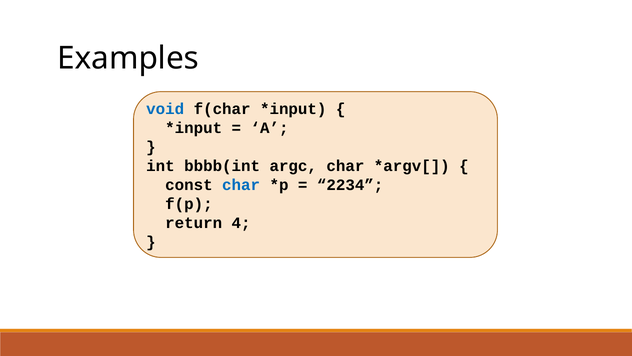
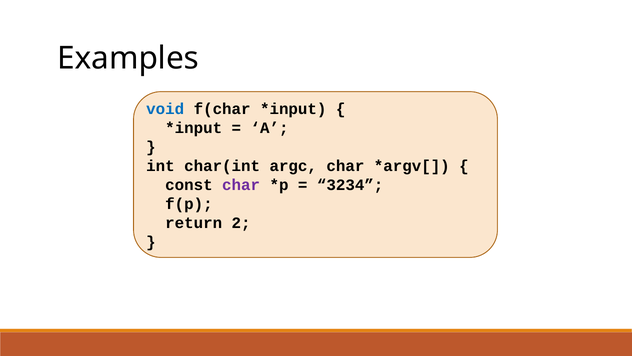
bbbb(int: bbbb(int -> char(int (222, 166)
char colour: blue -> purple (241, 185)
2234: 2234 -> 3234 (350, 185)
4: 4 -> 2 (241, 223)
